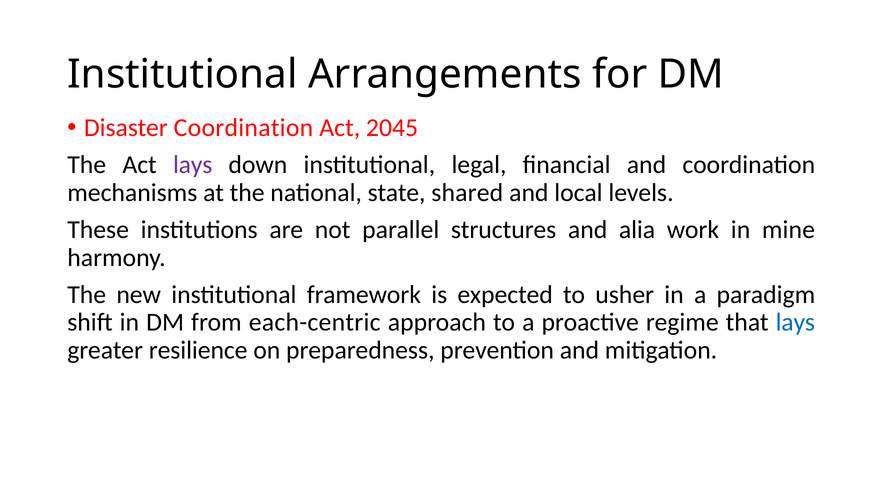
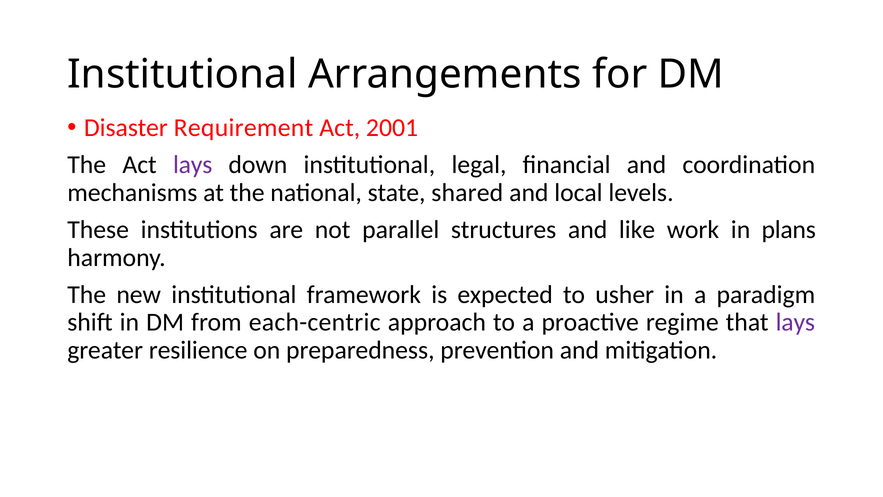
Disaster Coordination: Coordination -> Requirement (243, 128)
2045: 2045 -> 2001 (392, 128)
alia: alia -> like (637, 230)
mine: mine -> plans (789, 230)
lays colour: blue -> purple (795, 322)
